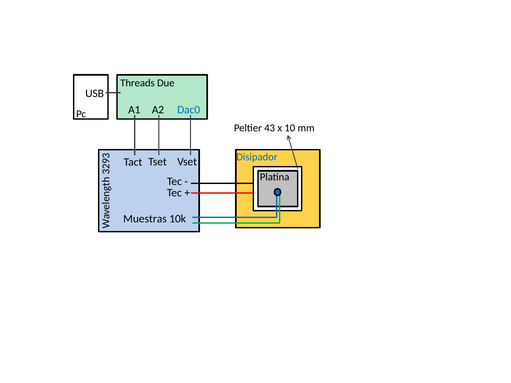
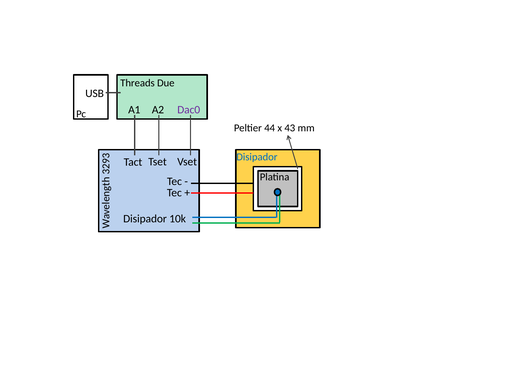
Dac0 colour: blue -> purple (189, 110)
43: 43 -> 44 (270, 128)
10: 10 -> 43 (290, 128)
Muestras: Muestras -> Disipador (145, 219)
